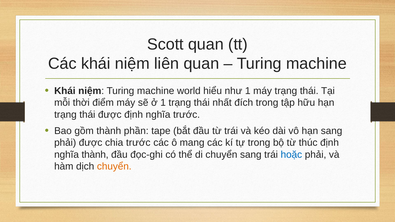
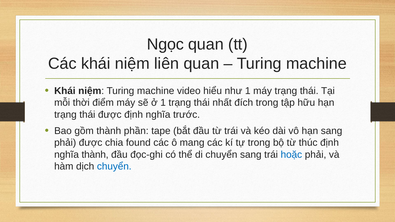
Scott: Scott -> Ngọc (165, 44)
world: world -> video (189, 91)
chia trước: trước -> found (138, 143)
chuyển colour: orange -> blue (114, 166)
